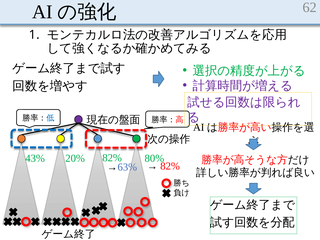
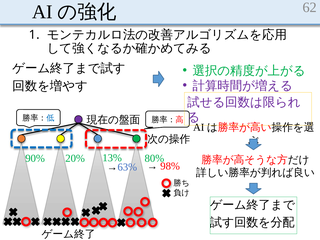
43%: 43% -> 90% (35, 158)
20% 82%: 82% -> 13% (112, 158)
82%: 82% -> 98% (170, 166)
